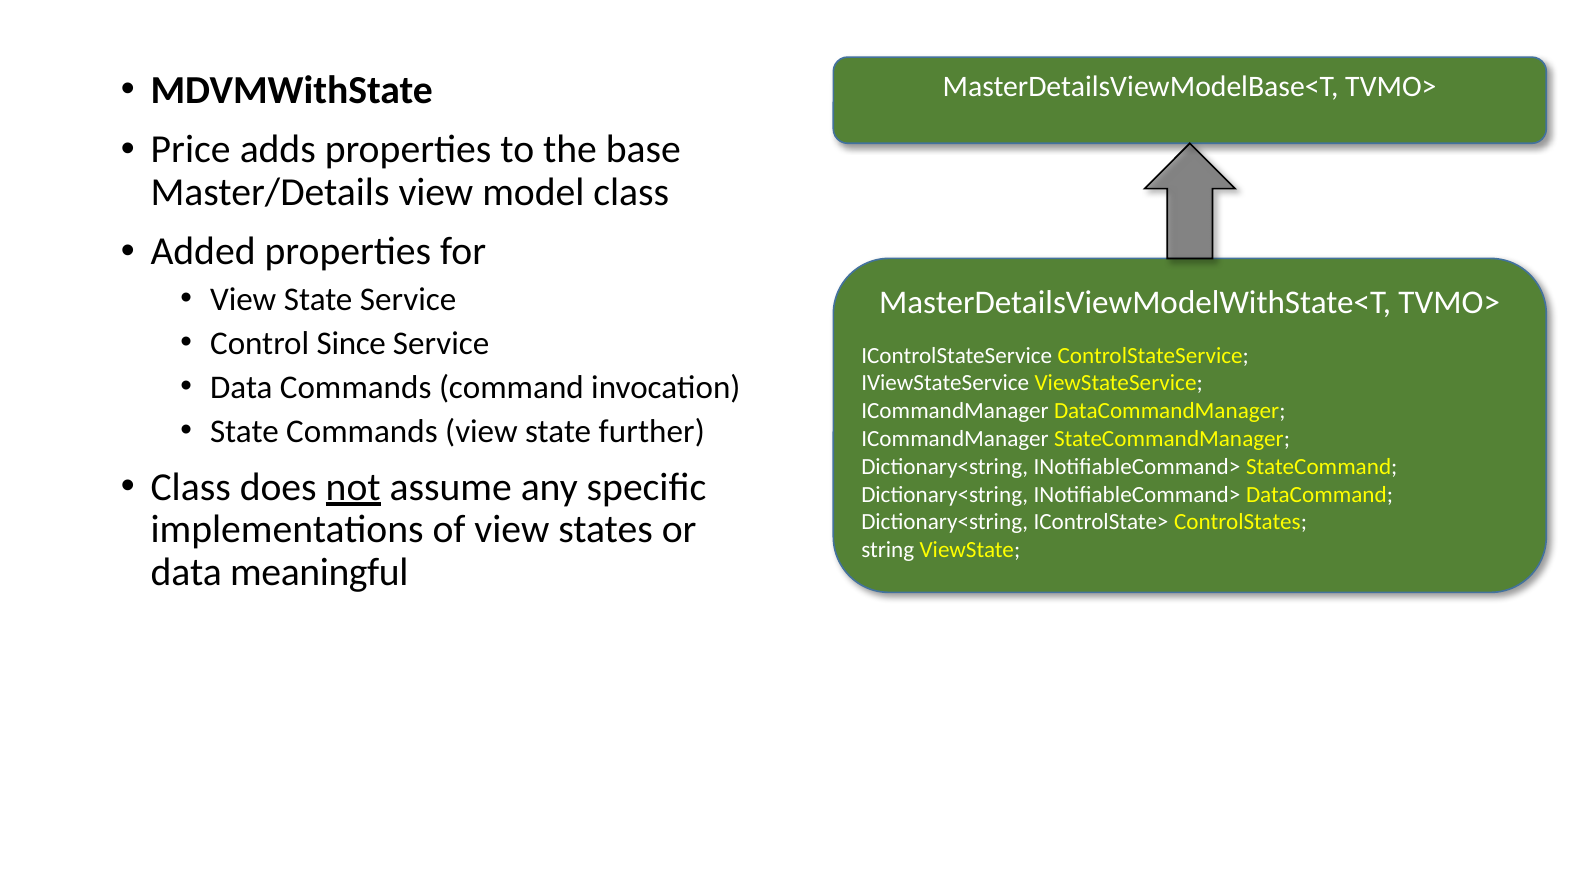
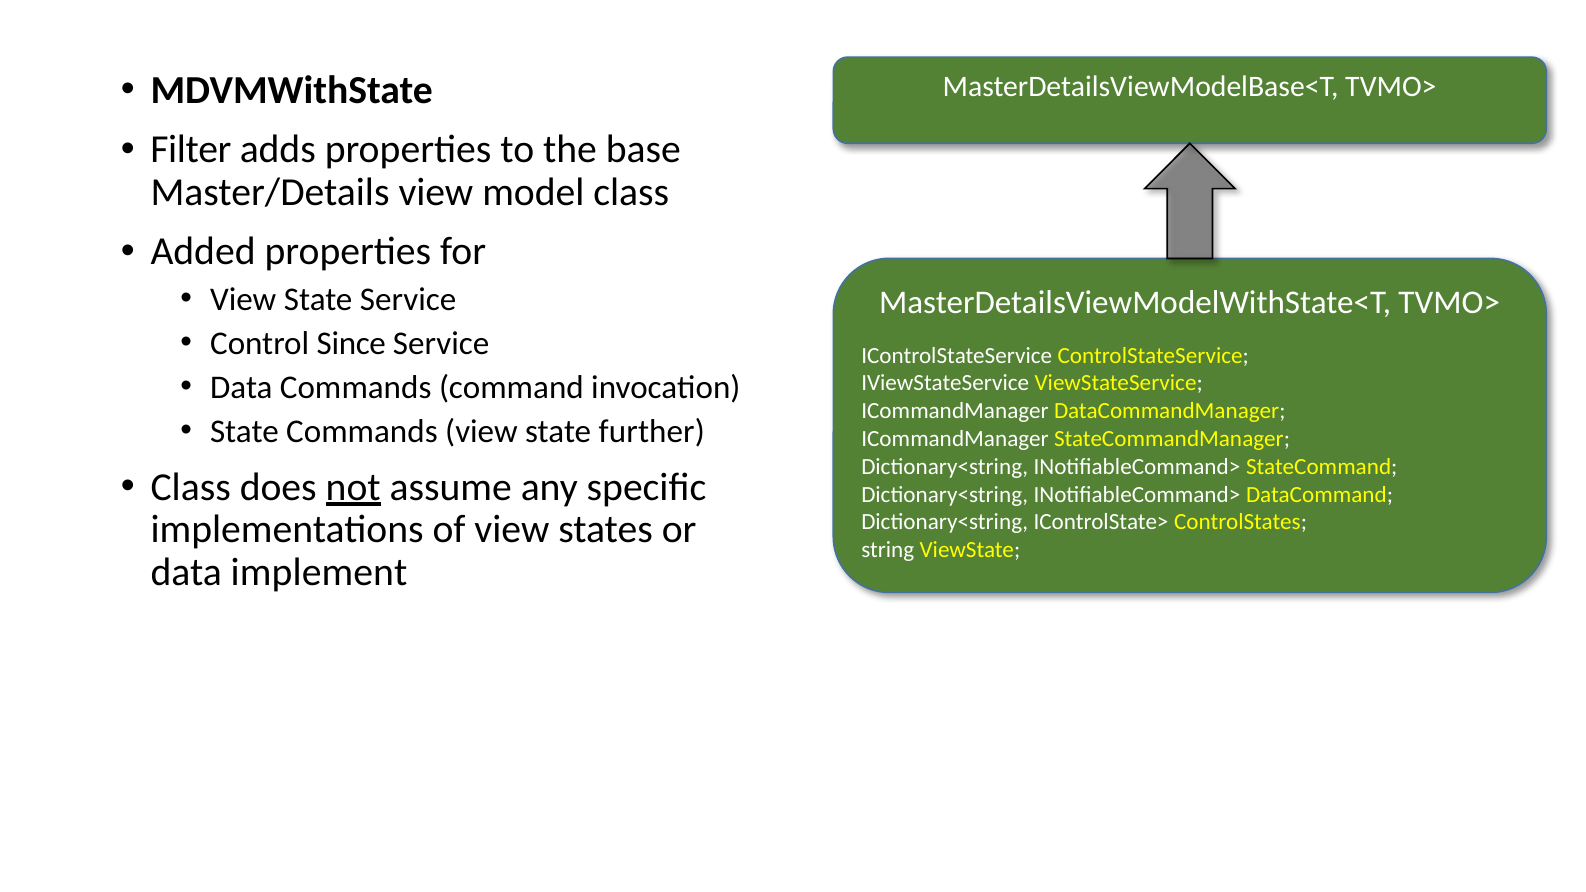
Price: Price -> Filter (191, 150)
meaningful: meaningful -> implement (319, 573)
